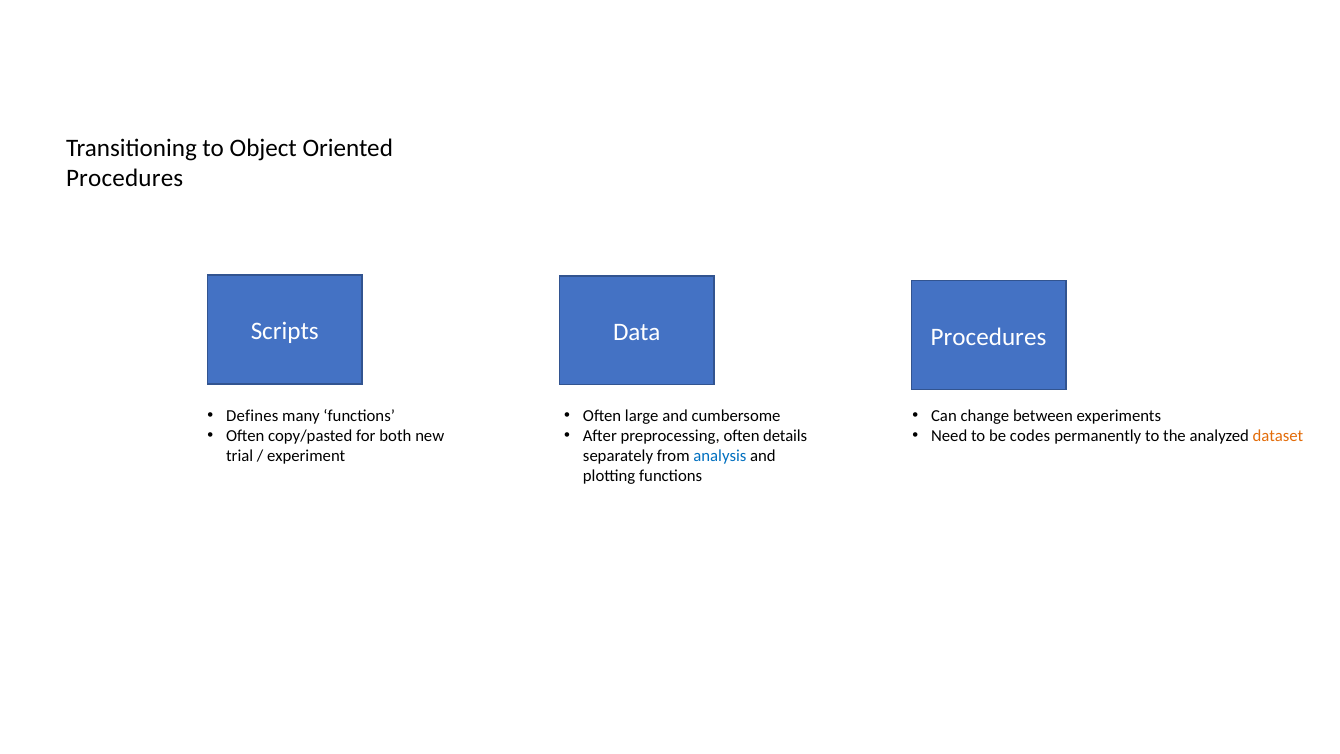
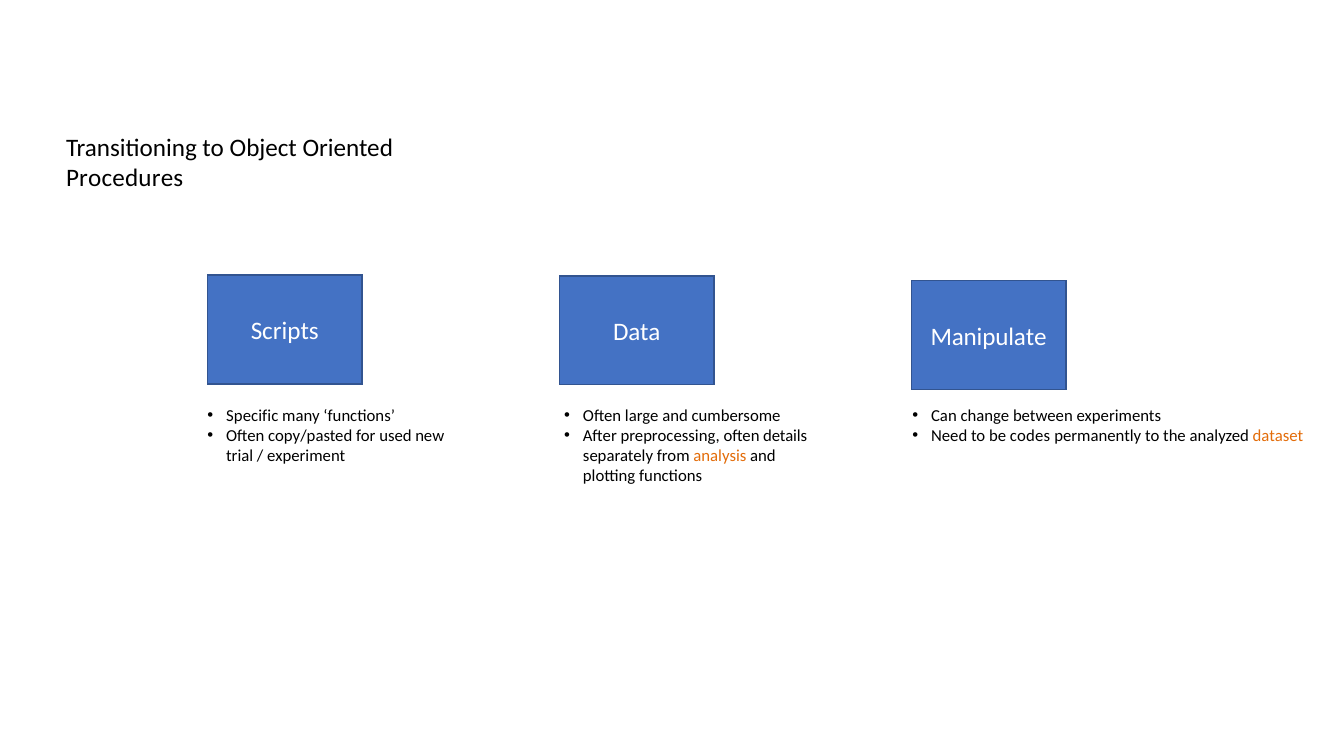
Procedures: Procedures -> Manipulate (989, 337)
Defines: Defines -> Specific (252, 416)
both: both -> used (395, 436)
analysis colour: blue -> orange (720, 456)
